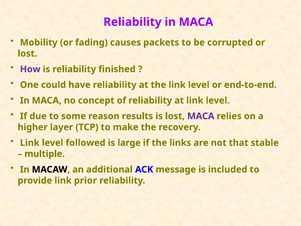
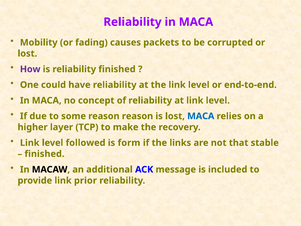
reason results: results -> reason (137, 116)
MACA colour: purple -> blue (201, 116)
large: large -> form (129, 143)
multiple: multiple -> finished (45, 154)
